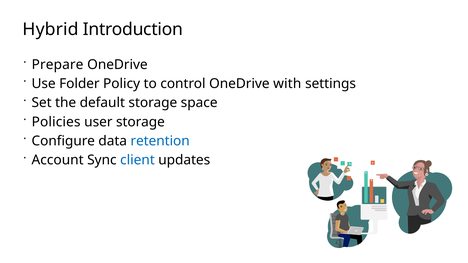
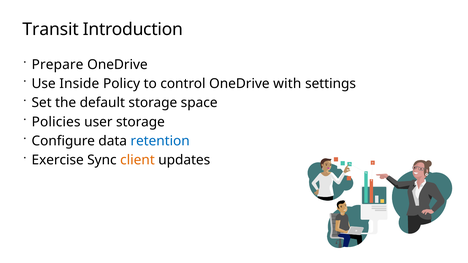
Hybrid: Hybrid -> Transit (51, 29)
Folder: Folder -> Inside (79, 84)
Account: Account -> Exercise (58, 160)
client colour: blue -> orange (137, 160)
